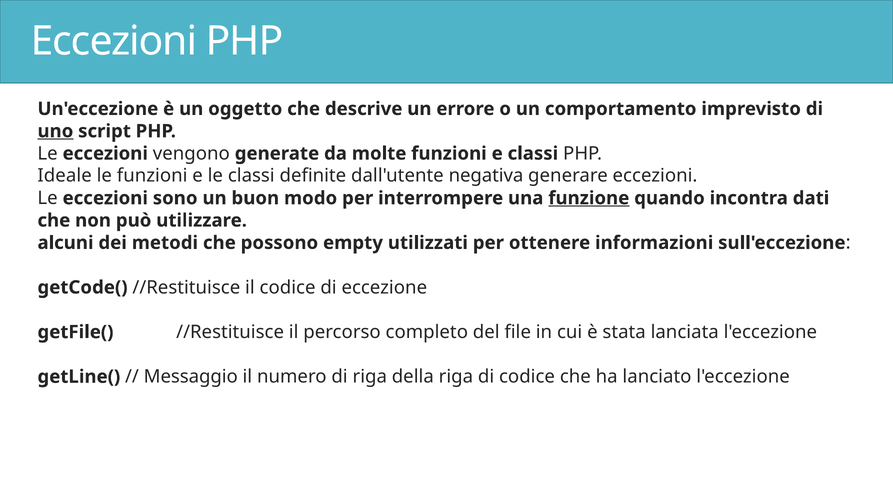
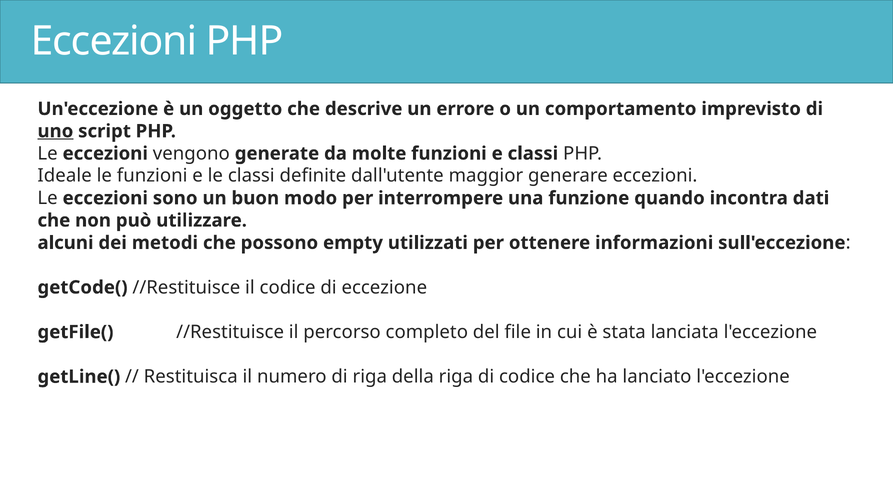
negativa: negativa -> maggior (486, 176)
funzione underline: present -> none (589, 198)
Messaggio: Messaggio -> Restituisca (191, 377)
